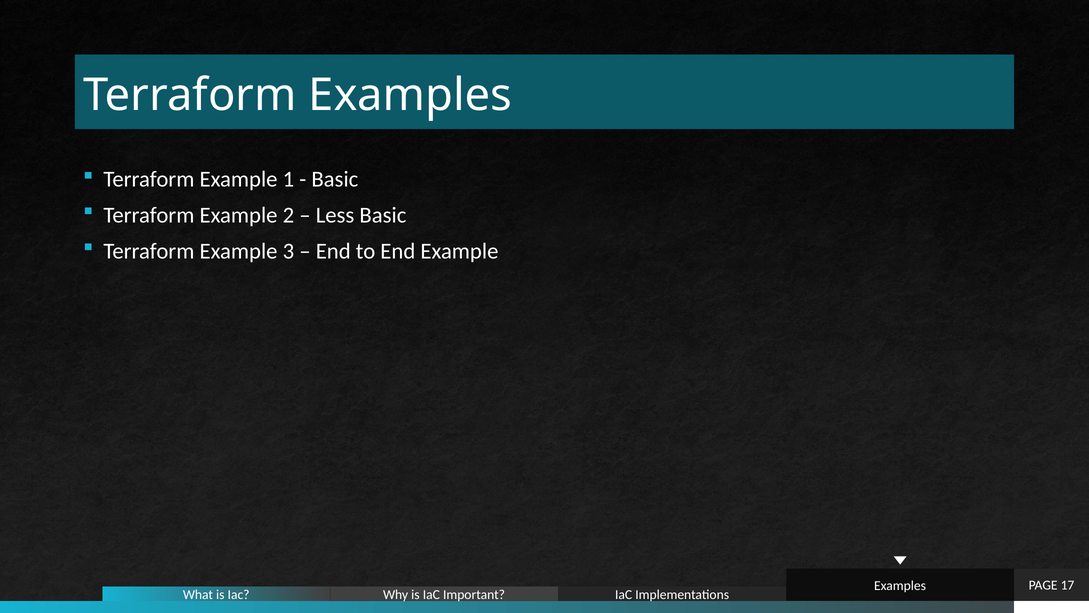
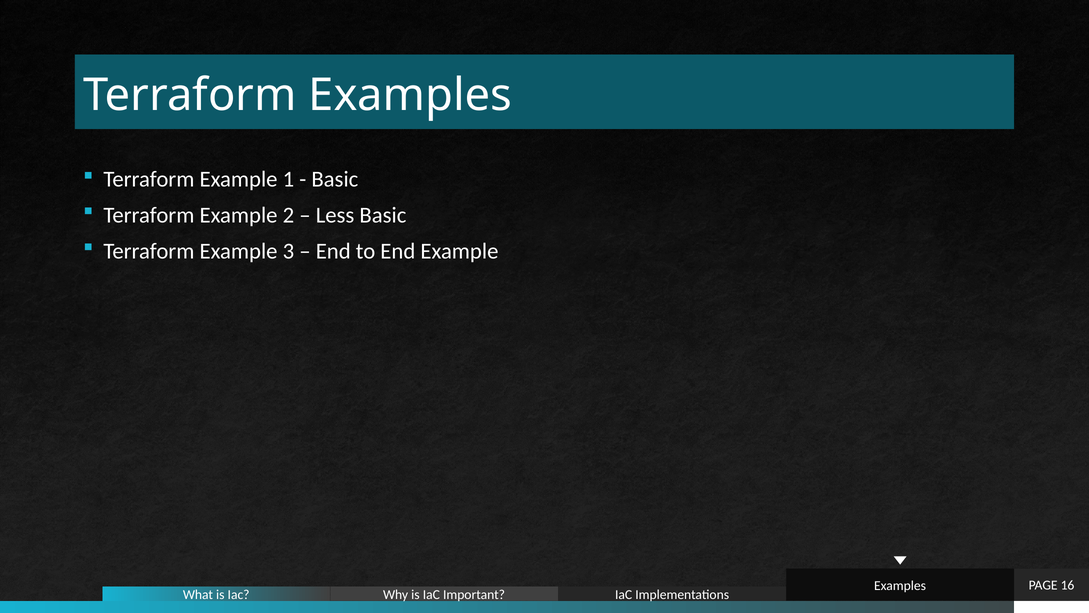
17: 17 -> 16 (1068, 585)
